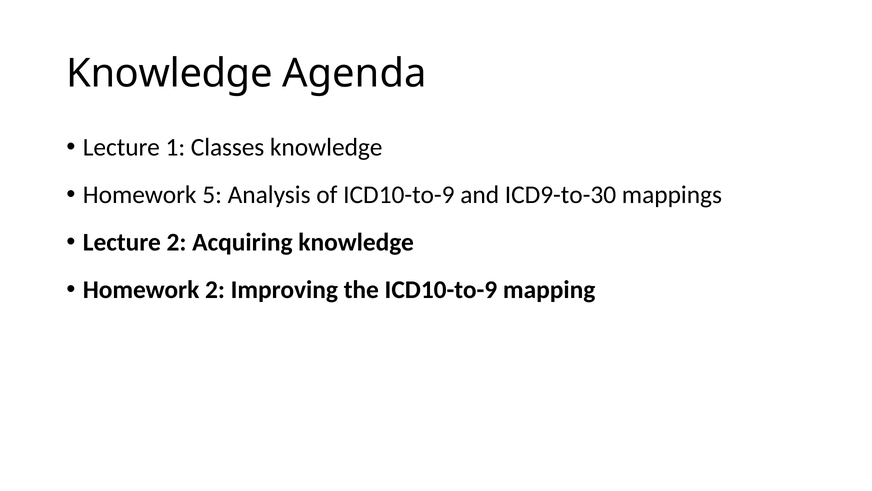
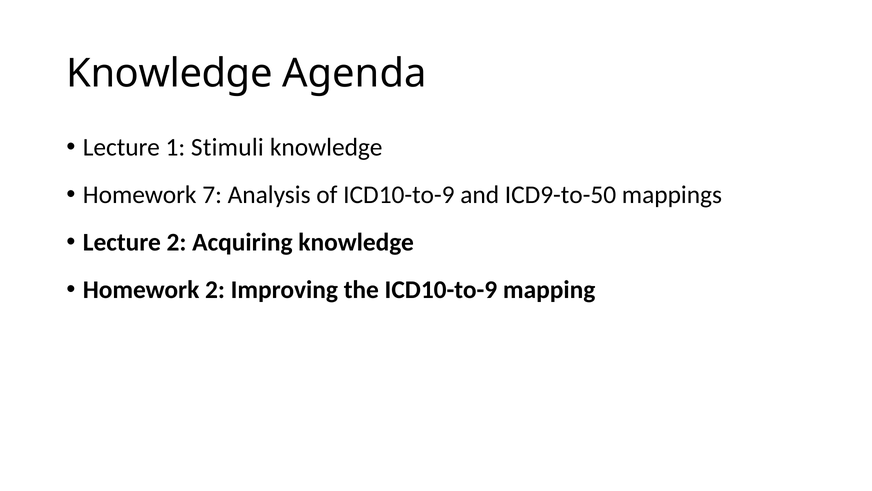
Classes: Classes -> Stimuli (227, 147)
5: 5 -> 7 (212, 195)
ICD9-to-30: ICD9-to-30 -> ICD9-to-50 (560, 195)
